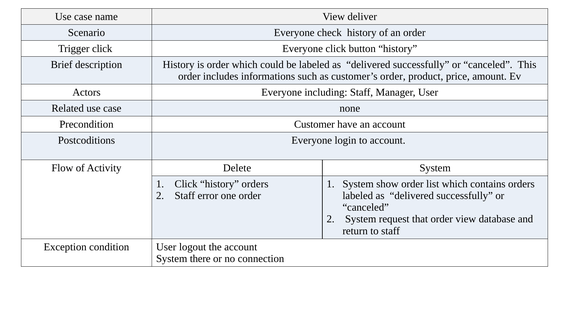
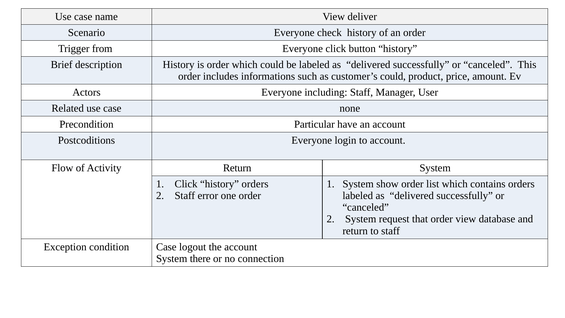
Trigger click: click -> from (102, 49)
customer’s order: order -> could (393, 76)
Customer: Customer -> Particular (314, 124)
Activity Delete: Delete -> Return (237, 168)
condition User: User -> Case (166, 247)
